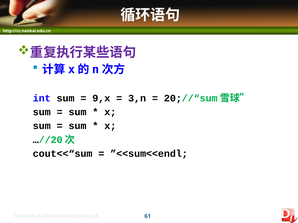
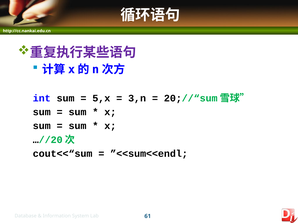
9,x: 9,x -> 5,x (101, 98)
